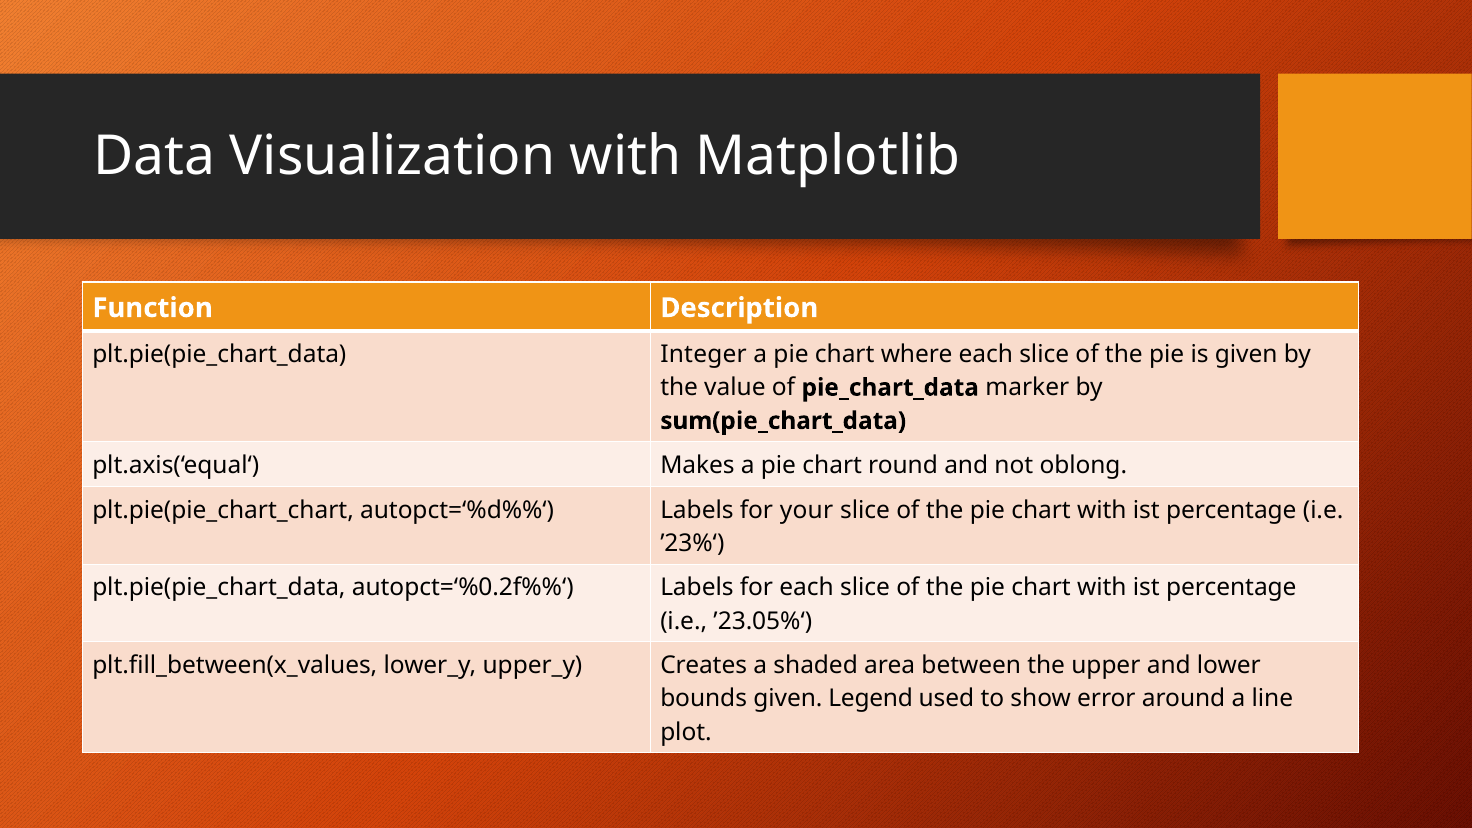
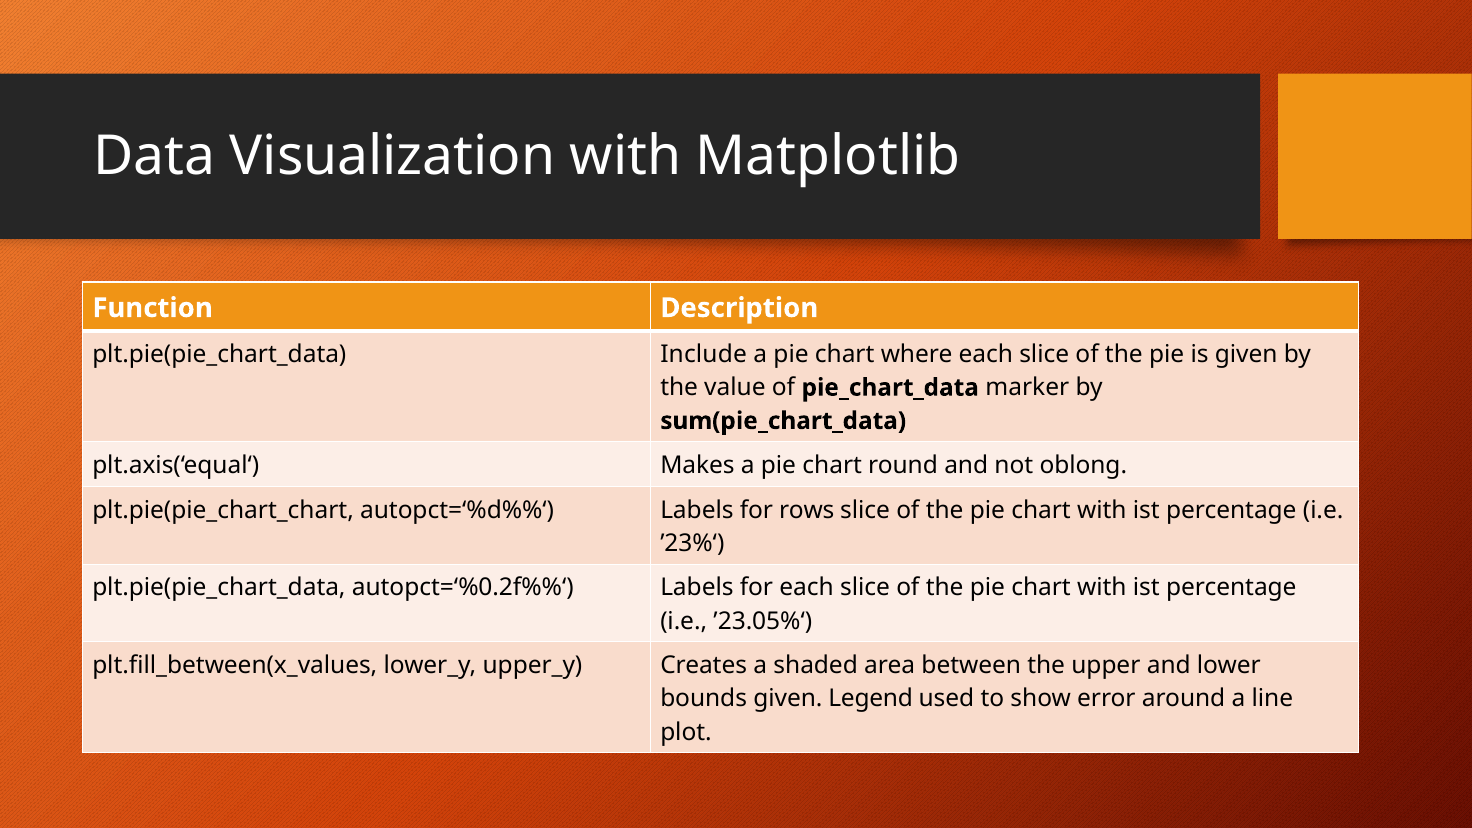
Integer: Integer -> Include (704, 354)
your: your -> rows (807, 510)
